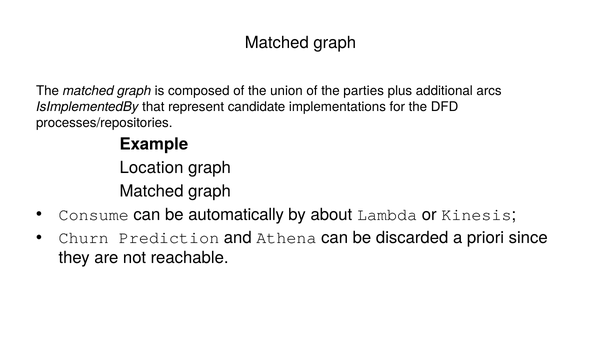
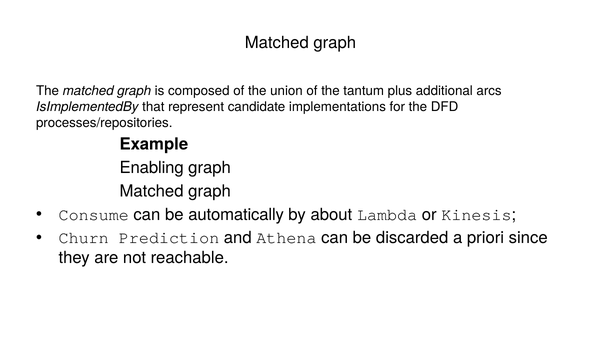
parties: parties -> tantum (364, 91)
Location: Location -> Enabling (152, 168)
